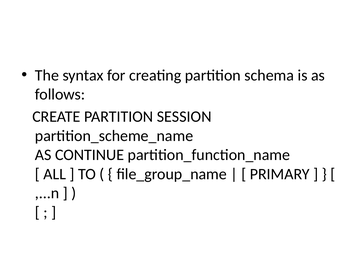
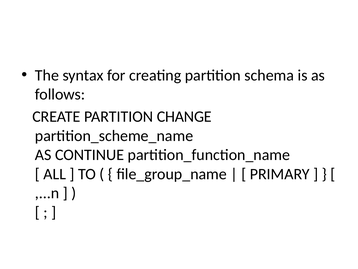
SESSION: SESSION -> CHANGE (184, 116)
